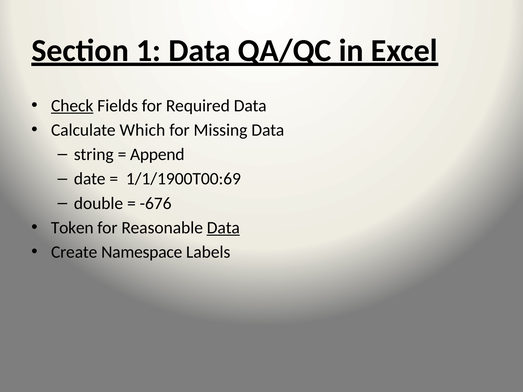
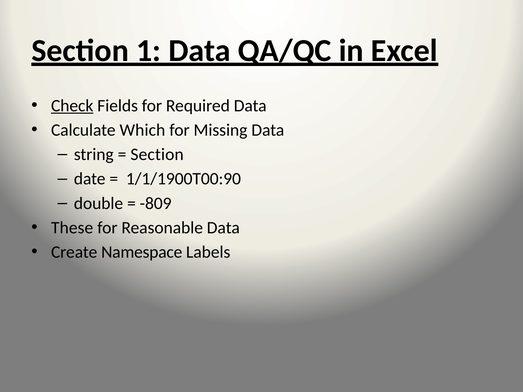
Append: Append -> Section (157, 155)
1/1/1900T00:69: 1/1/1900T00:69 -> 1/1/1900T00:90 (183, 179)
-676: -676 -> -809 (156, 203)
Token: Token -> These (72, 228)
Data underline: present -> none (223, 228)
